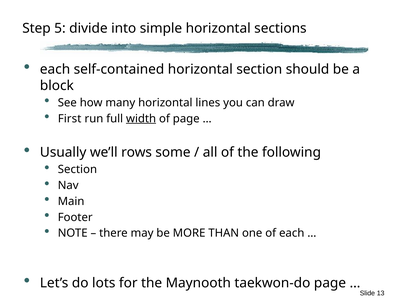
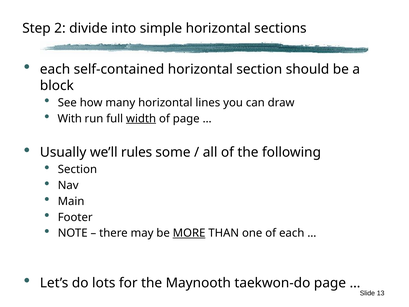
5: 5 -> 2 (60, 28)
First: First -> With (70, 118)
rows: rows -> rules (137, 152)
MORE underline: none -> present (189, 233)
